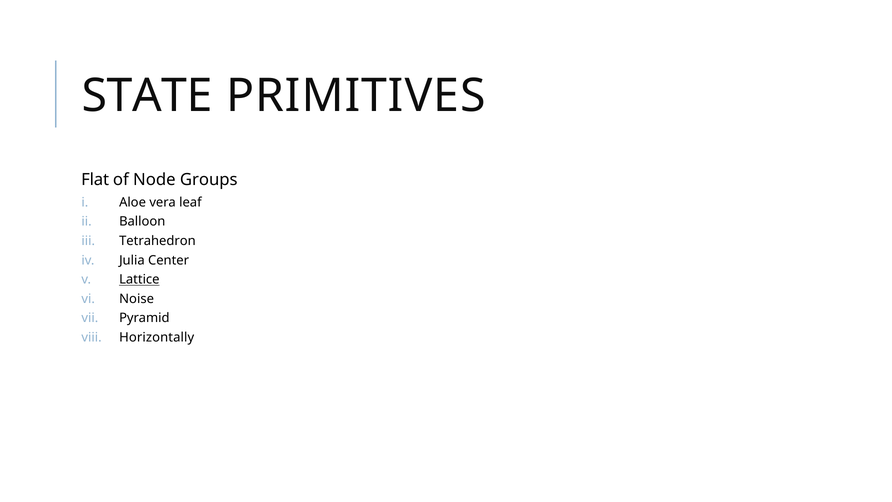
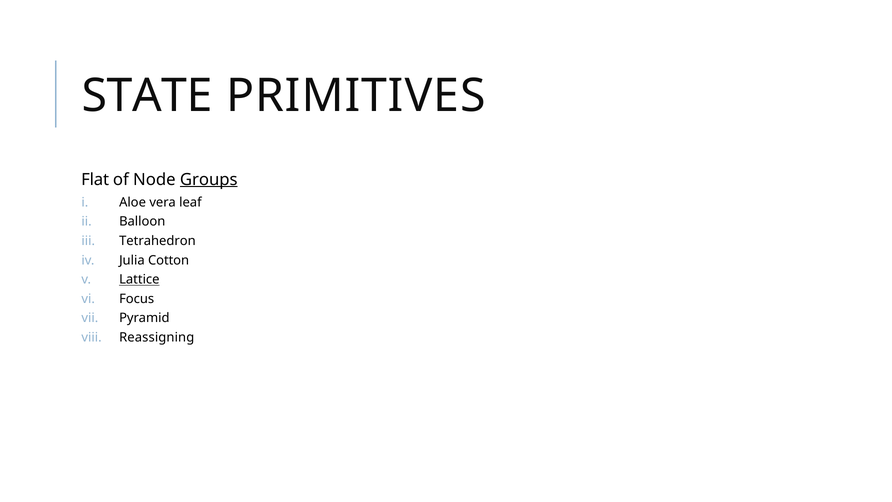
Groups underline: none -> present (209, 179)
Center: Center -> Cotton (169, 260)
Noise: Noise -> Focus (137, 299)
Horizontally: Horizontally -> Reassigning (157, 337)
